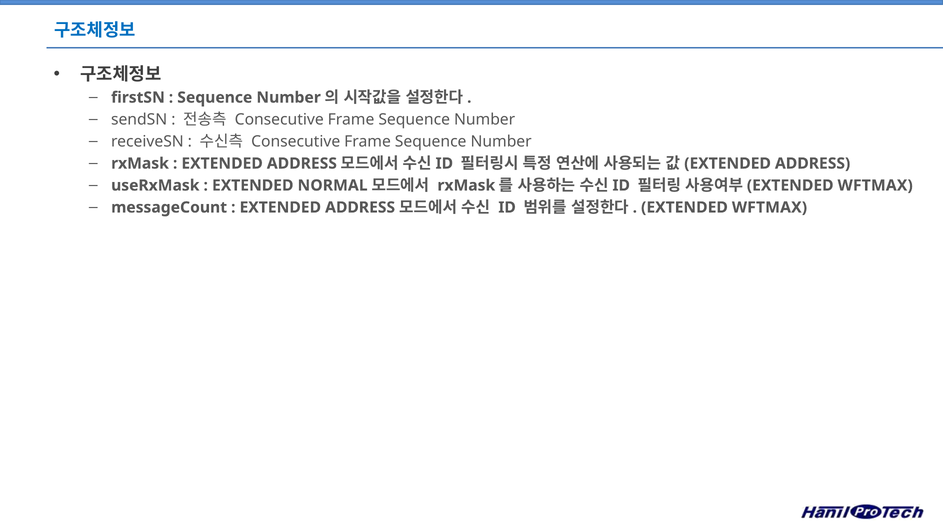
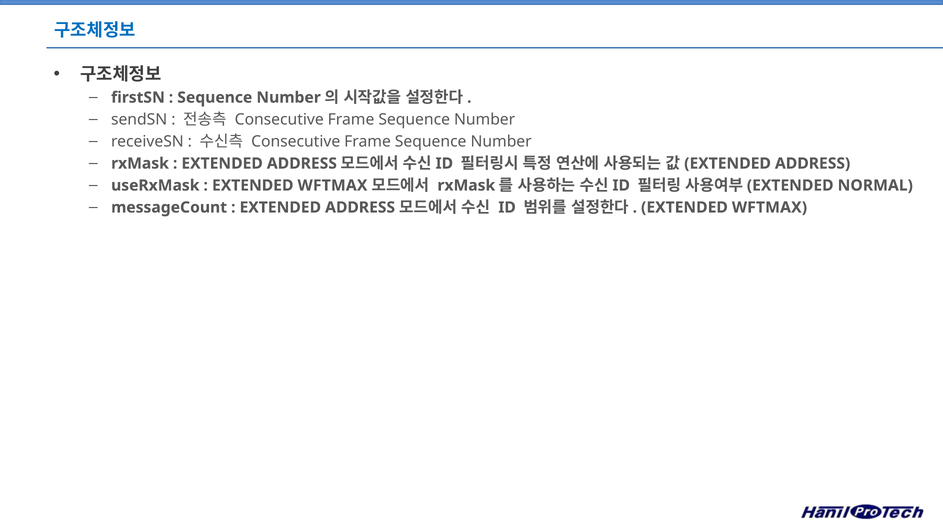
NORMAL: NORMAL -> WFTMAX (332, 186)
WFTMAX: WFTMAX -> NORMAL (875, 186)
